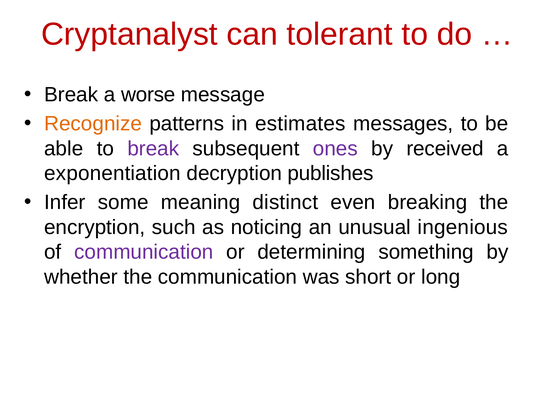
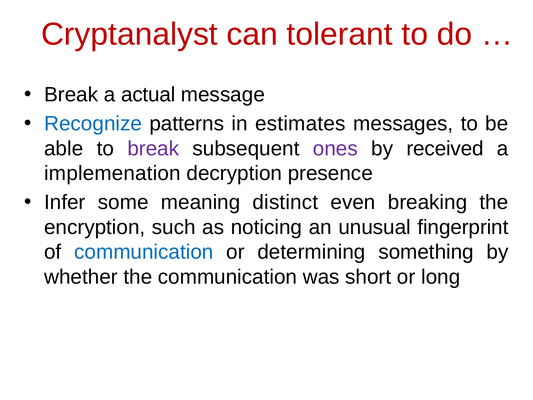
worse: worse -> actual (148, 95)
Recognize colour: orange -> blue (93, 124)
exponentiation: exponentiation -> implemenation (112, 173)
publishes: publishes -> presence (330, 173)
ingenious: ingenious -> fingerprint (463, 227)
communication colour: purple -> blue (144, 252)
